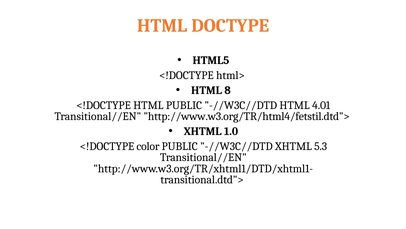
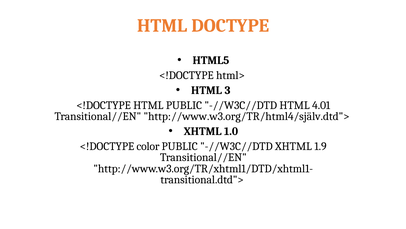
8: 8 -> 3 (228, 90)
http://www.w3.org/TR/html4/fetstil.dtd">: http://www.w3.org/TR/html4/fetstil.dtd"> -> http://www.w3.org/TR/html4/själv.dtd"> (247, 116)
5.3: 5.3 -> 1.9 (321, 146)
